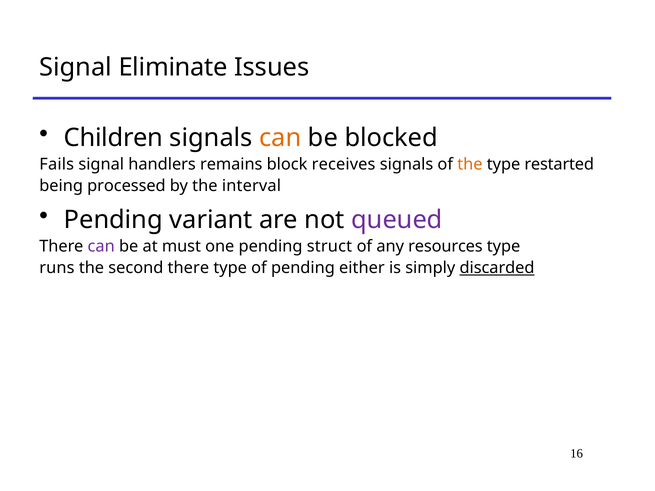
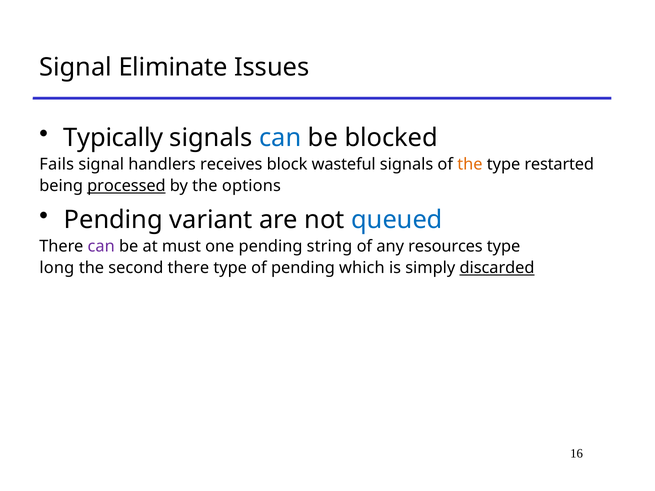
Children: Children -> Typically (113, 138)
can colour: orange -> blue (280, 138)
remains: remains -> receives (231, 164)
receives: receives -> wasteful (344, 164)
processed underline: none -> present (126, 186)
interval: interval -> options (251, 186)
queued colour: purple -> blue (397, 220)
struct: struct -> string (329, 246)
runs: runs -> long (57, 268)
either: either -> which (362, 268)
